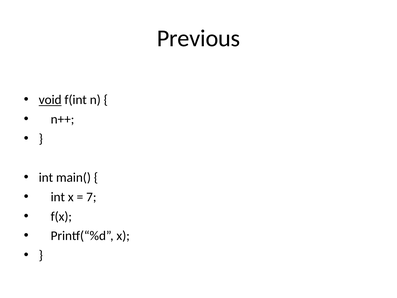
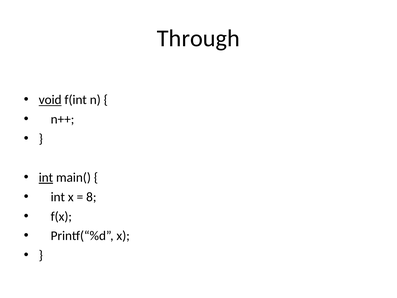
Previous: Previous -> Through (198, 38)
int underline: none -> present (46, 177)
7: 7 -> 8 (91, 197)
